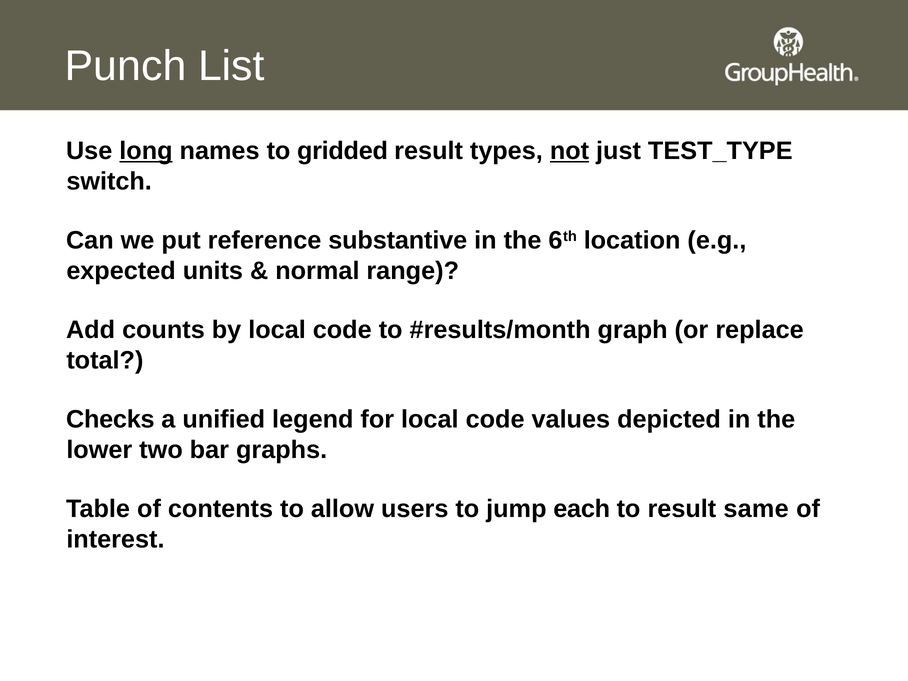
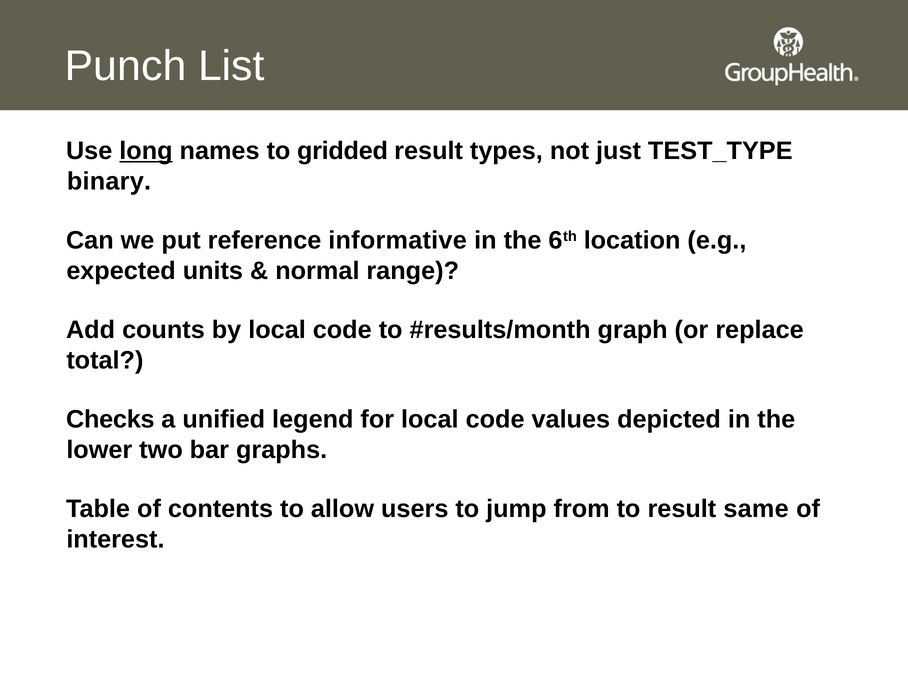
not underline: present -> none (570, 151)
switch: switch -> binary (109, 181)
substantive: substantive -> informative (398, 240)
each: each -> from (582, 509)
